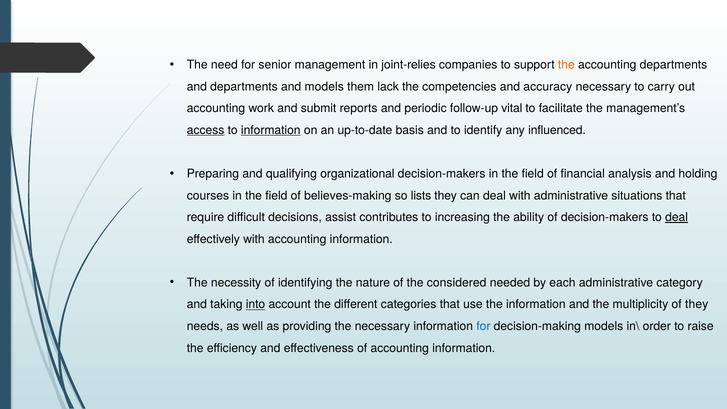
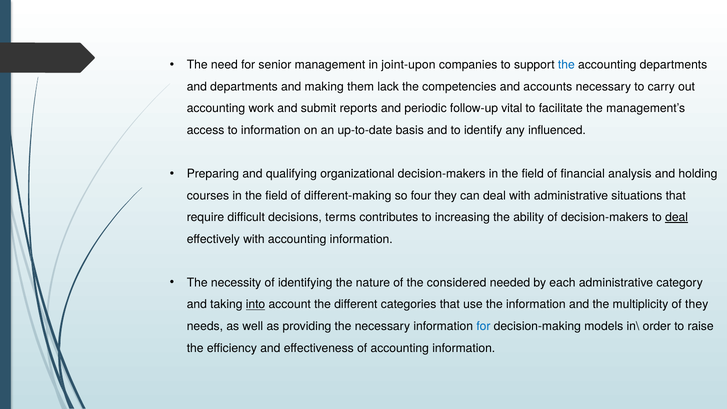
joint-relies: joint-relies -> joint-upon (408, 65)
the colour: orange -> blue (566, 65)
and models: models -> making (324, 87)
accuracy: accuracy -> accounts (548, 87)
access underline: present -> none (206, 130)
information underline: present -> none (271, 130)
believes-making: believes-making -> different-making (348, 196)
lists: lists -> four (421, 196)
assist: assist -> terms (341, 217)
